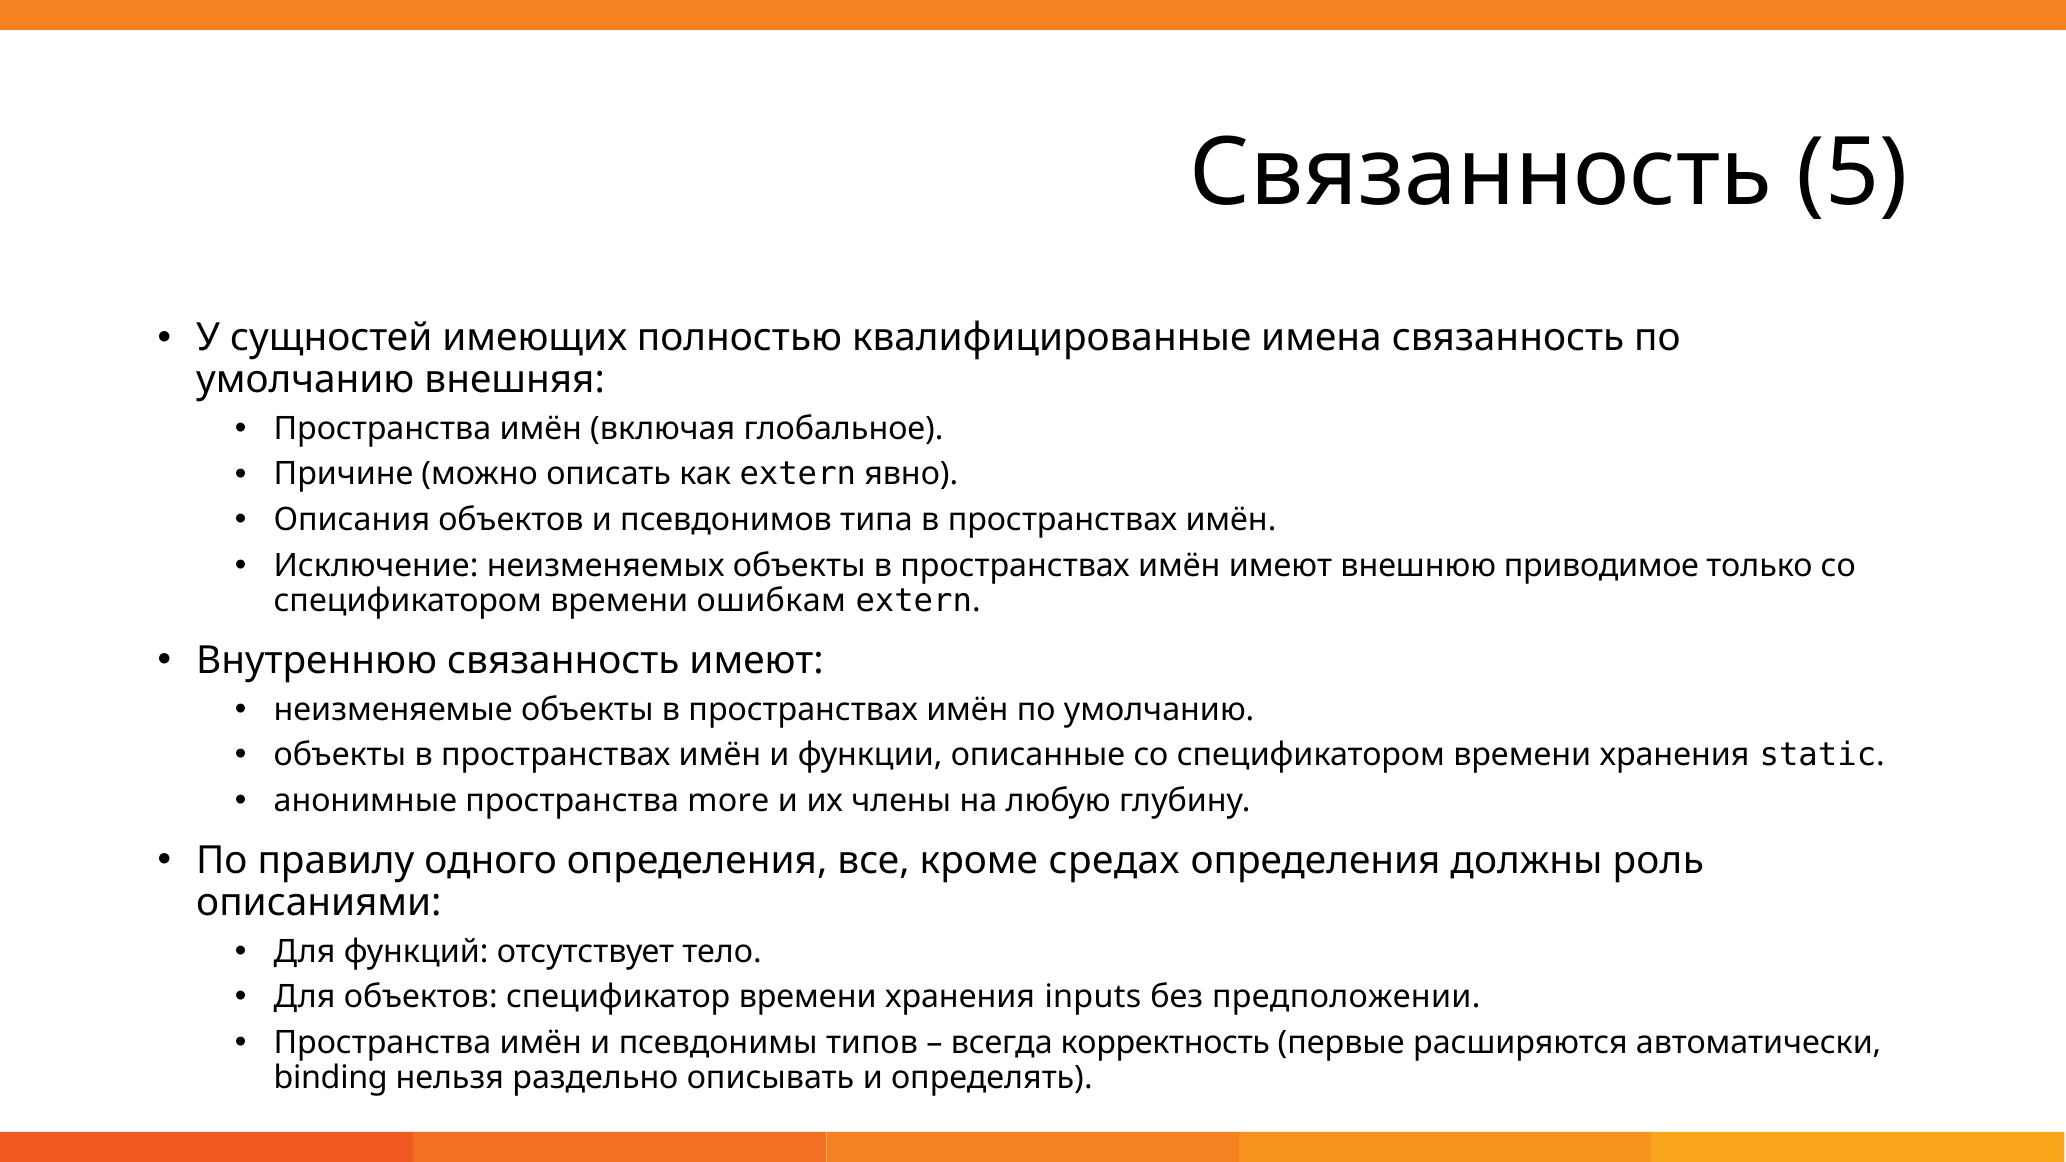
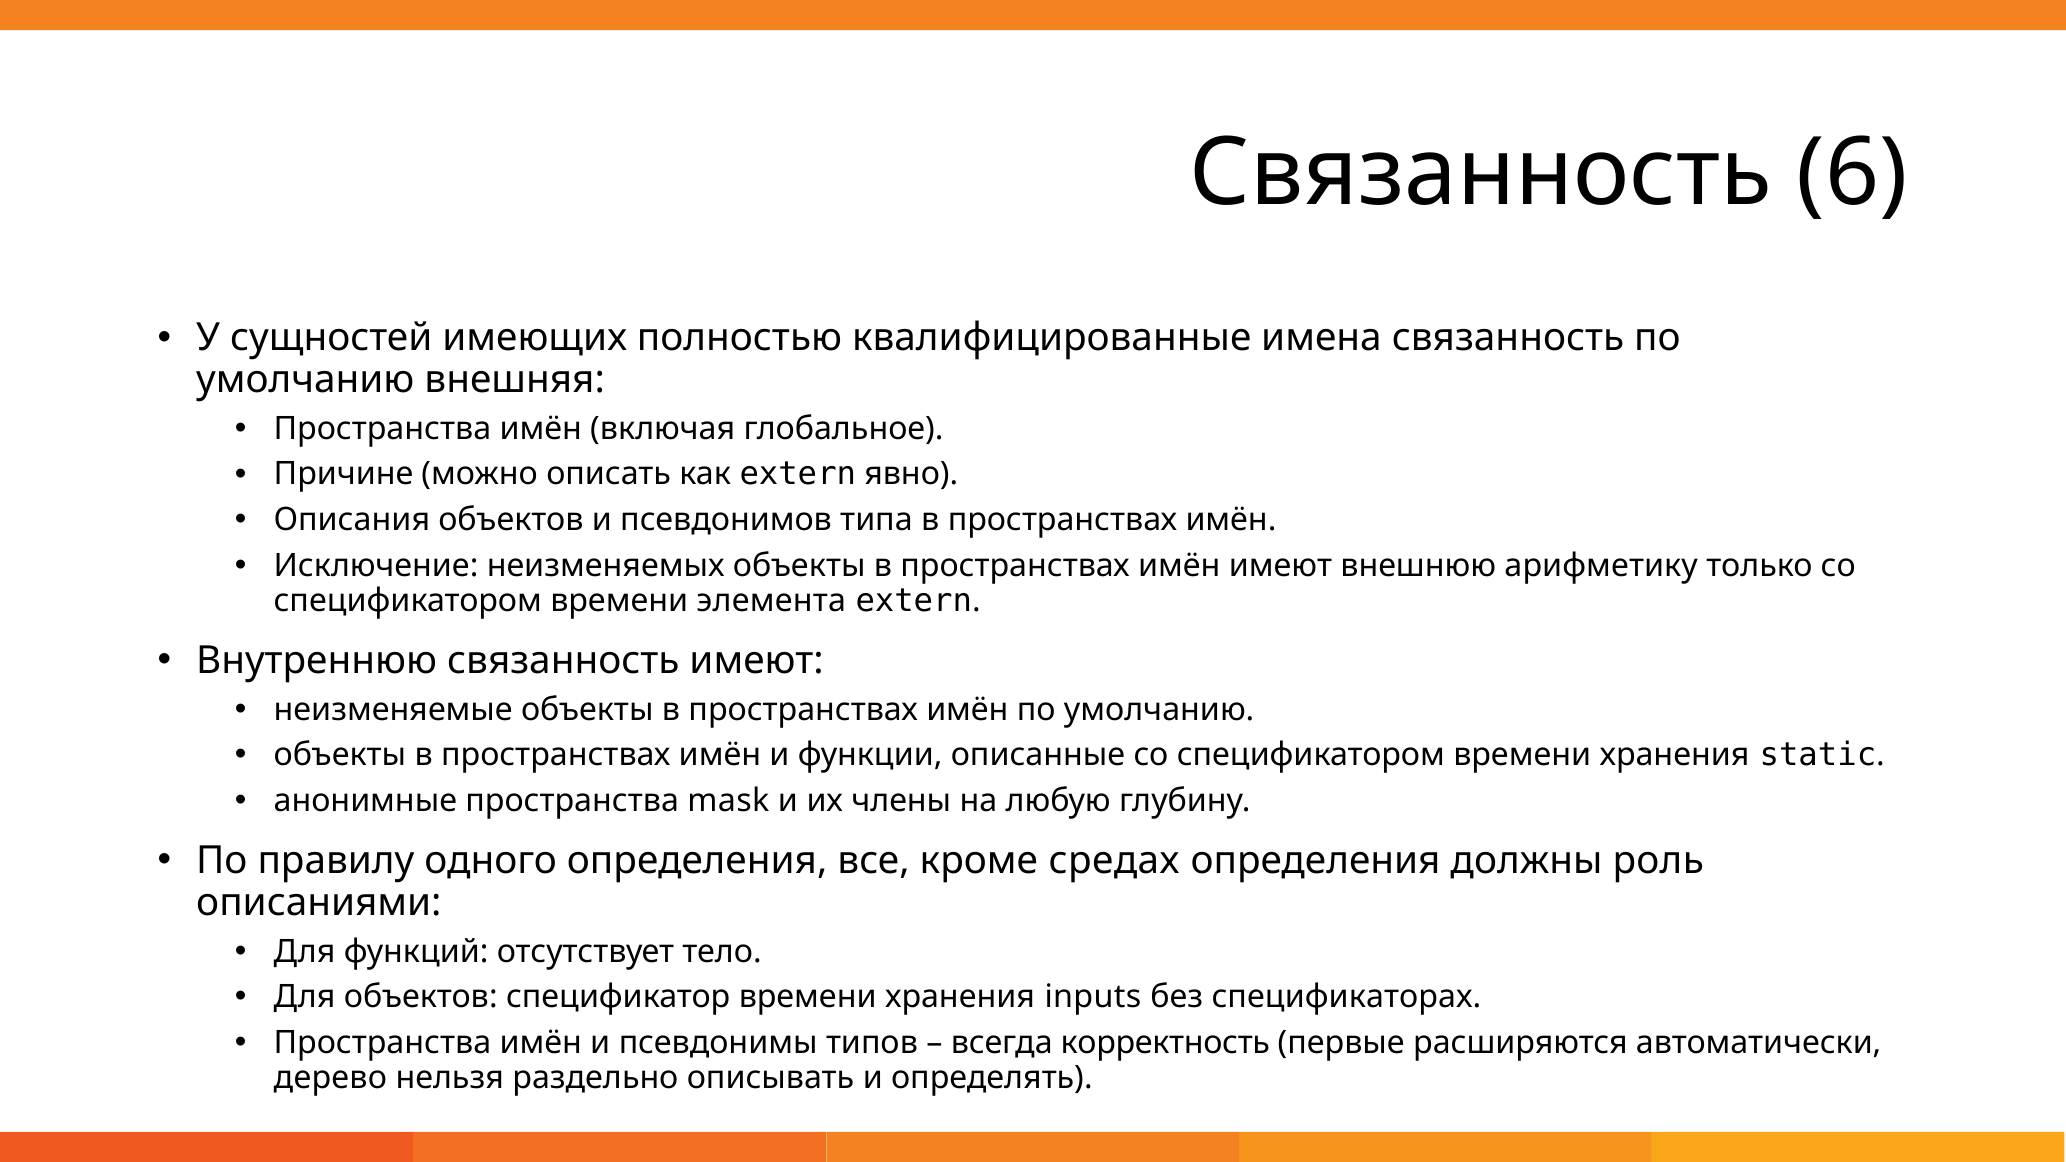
5: 5 -> 6 (1852, 174)
приводимое: приводимое -> арифметику (1601, 566)
ошибкам: ошибкам -> элемента (771, 601)
more: more -> mask (728, 801)
предположении: предположении -> спецификаторах (1346, 997)
binding: binding -> дерево (330, 1078)
